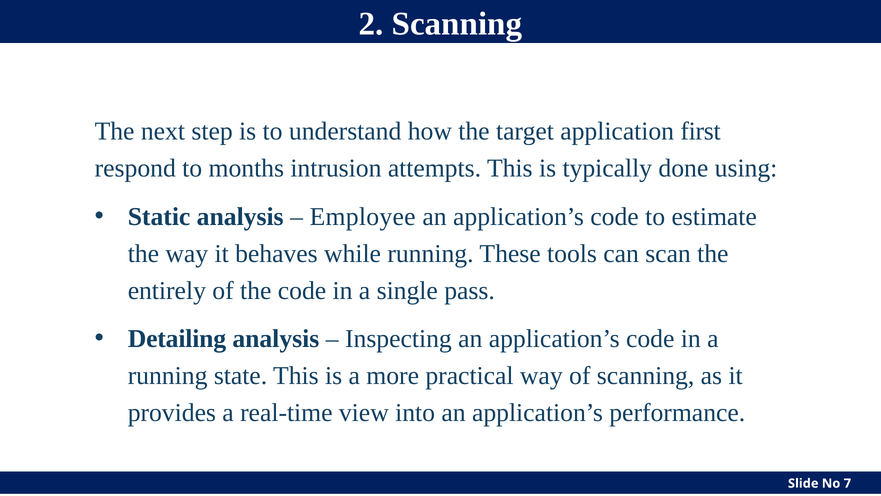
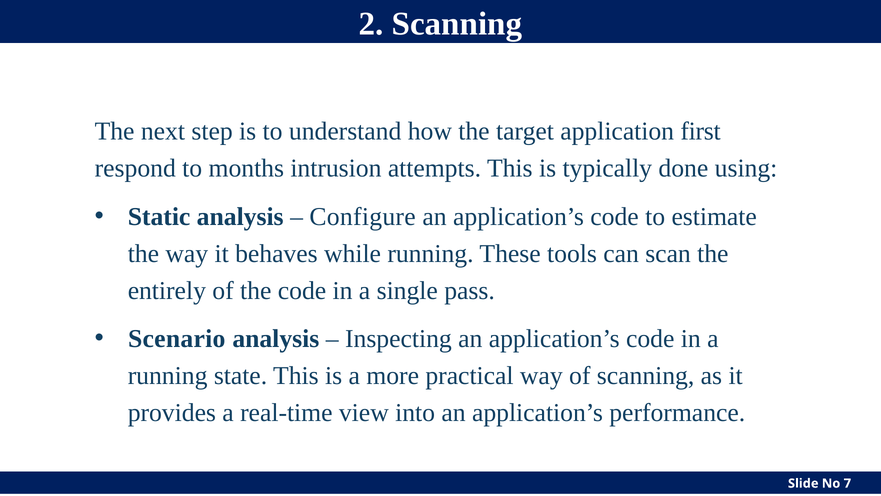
Employee: Employee -> Configure (363, 216)
Detailing: Detailing -> Scenario (177, 338)
